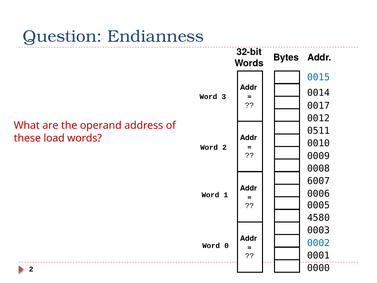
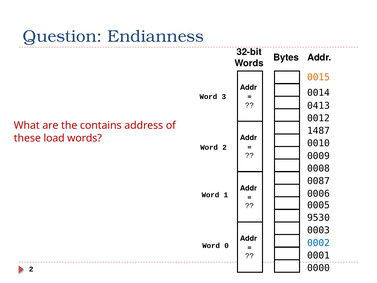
0015 colour: blue -> orange (318, 77)
0017: 0017 -> 0413 (318, 106)
operand: operand -> contains (101, 125)
0511: 0511 -> 1487 (318, 131)
6007: 6007 -> 0087 (318, 181)
4580: 4580 -> 9530 (318, 218)
